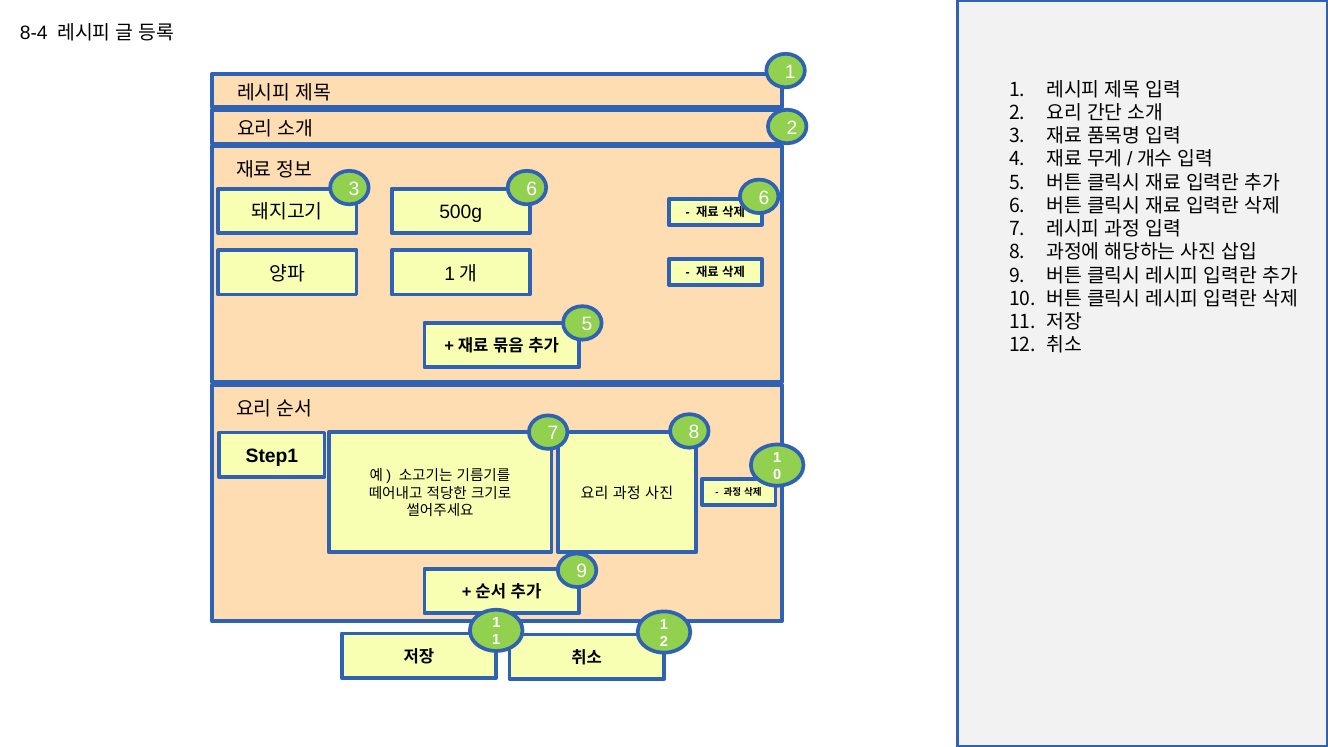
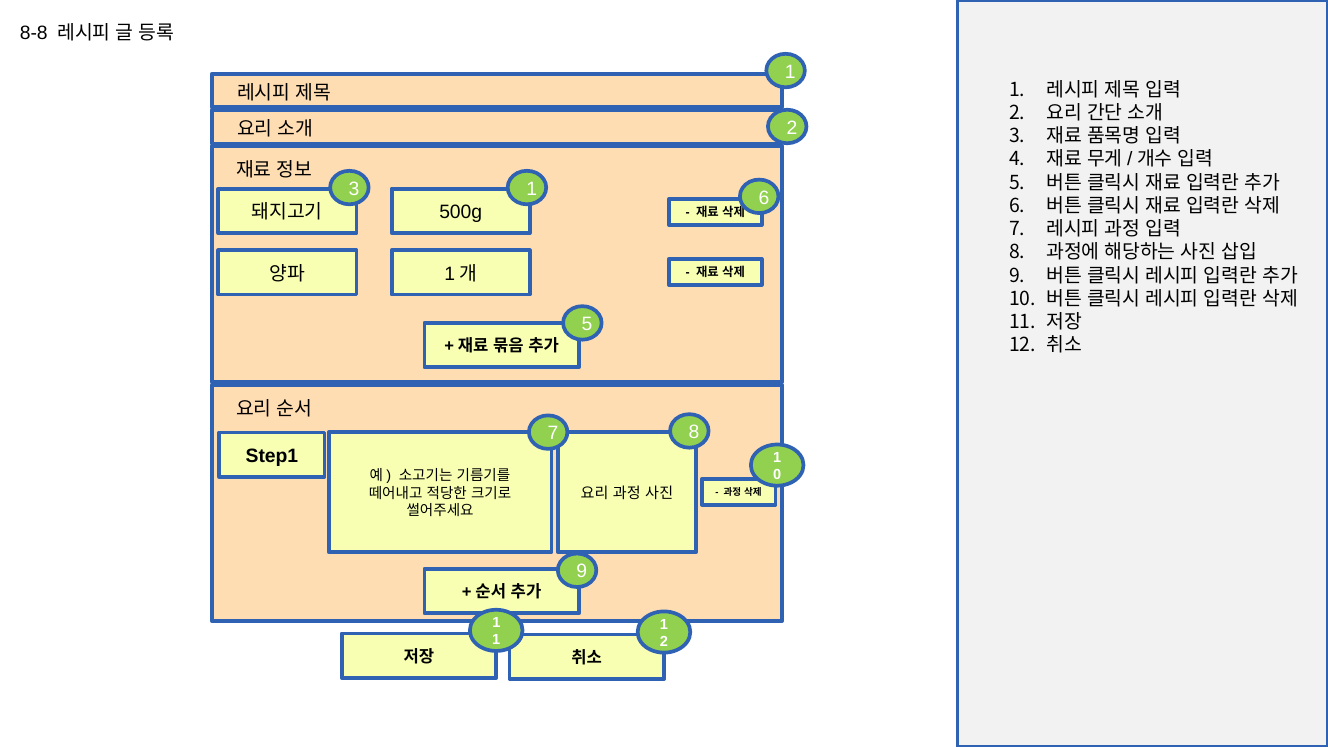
8-4: 8-4 -> 8-8 (34, 33)
3 6: 6 -> 1 (532, 189)
